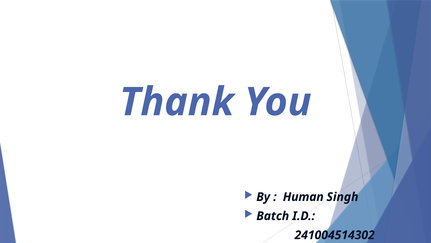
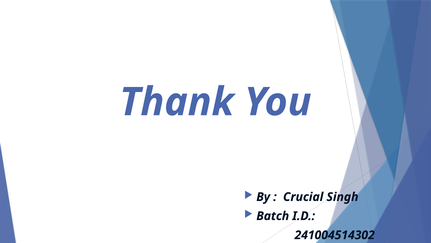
Human: Human -> Crucial (303, 196)
